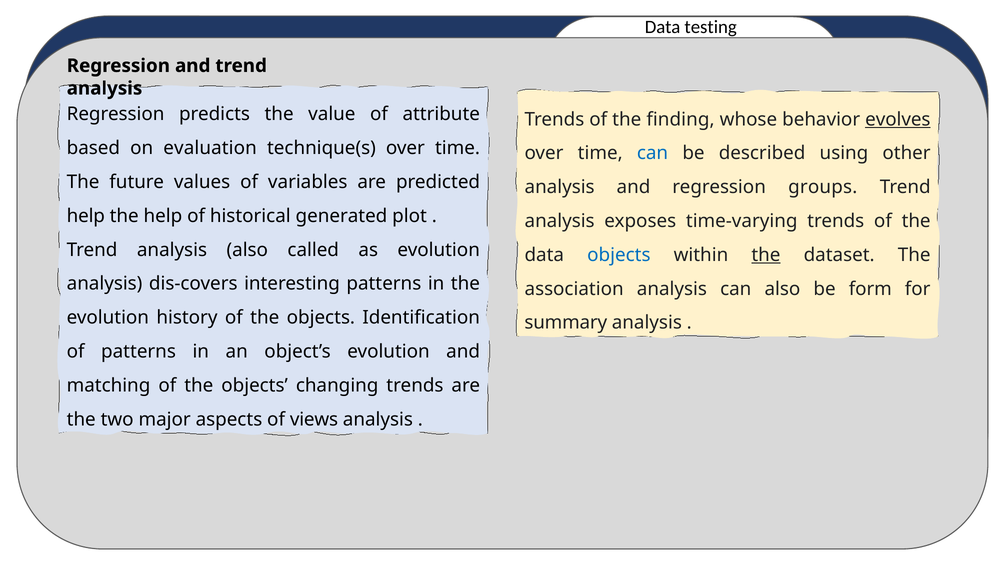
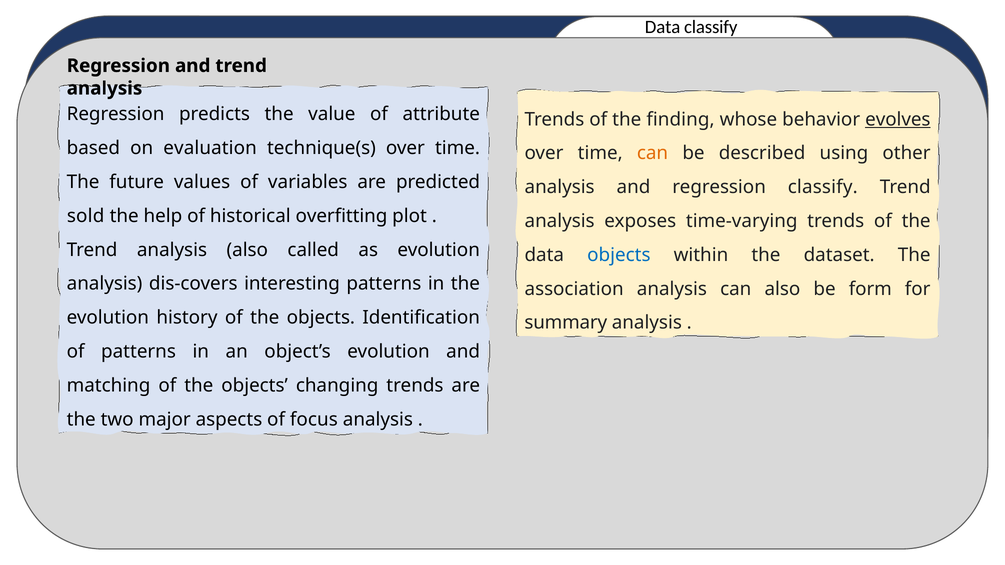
Data testing: testing -> classify (711, 27)
can colour: blue -> orange (653, 153)
regression groups: groups -> classify (823, 187)
help: help -> sold (86, 216)
generated: generated -> overfitting (341, 216)
the underline: present -> none (766, 255)
views: views -> focus (314, 420)
